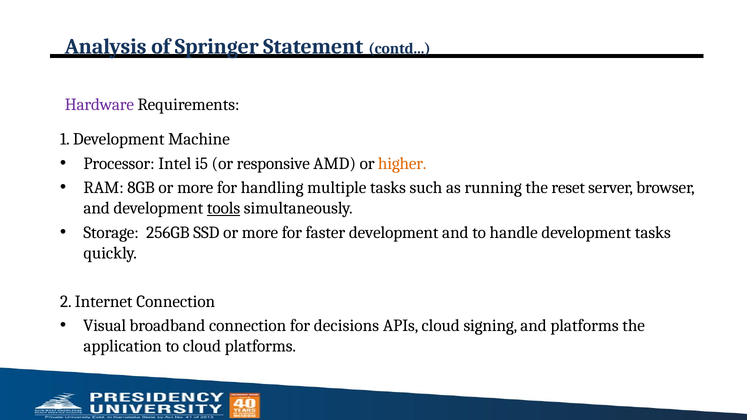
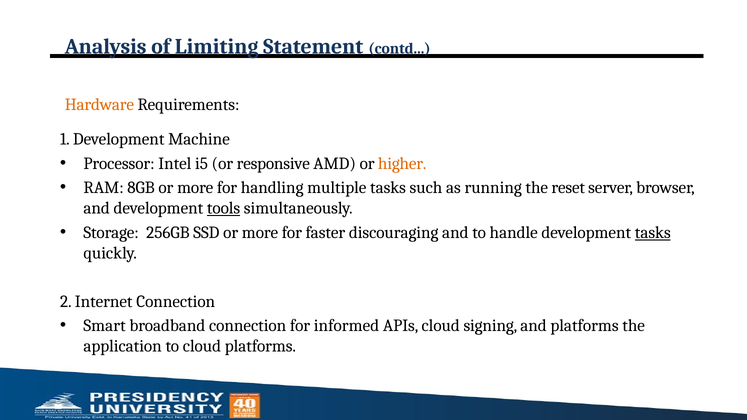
Springer: Springer -> Limiting (217, 46)
Hardware colour: purple -> orange (99, 105)
faster development: development -> discouraging (394, 233)
tasks underline: none -> present (653, 233)
Visual: Visual -> Smart (105, 326)
decisions: decisions -> informed (346, 326)
